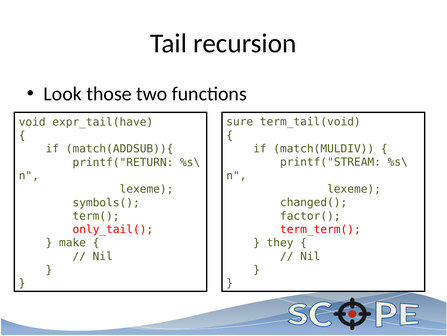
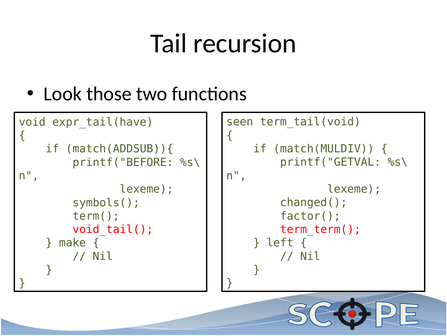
sure: sure -> seen (240, 122)
printf("STREAM: printf("STREAM -> printf("GETVAL (331, 162)
printf("RETURN: printf("RETURN -> printf("BEFORE (123, 162)
only_tail(: only_tail( -> void_tail( (113, 229)
they: they -> left (280, 242)
